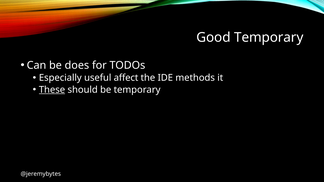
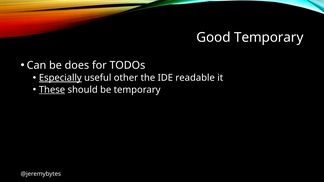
Especially underline: none -> present (60, 78)
affect: affect -> other (126, 78)
methods: methods -> readable (195, 78)
